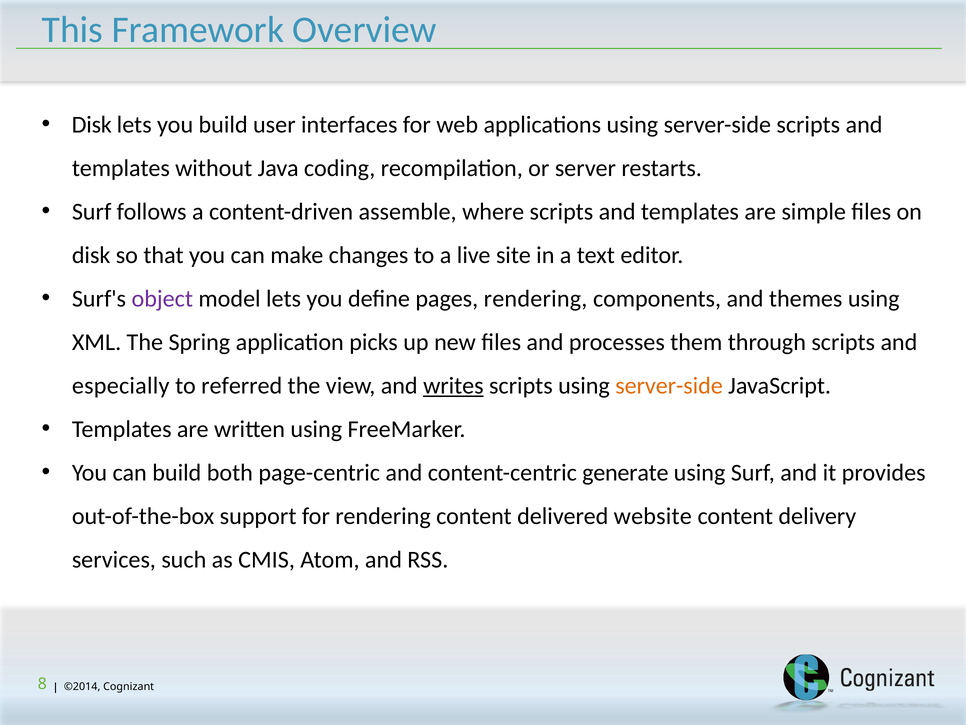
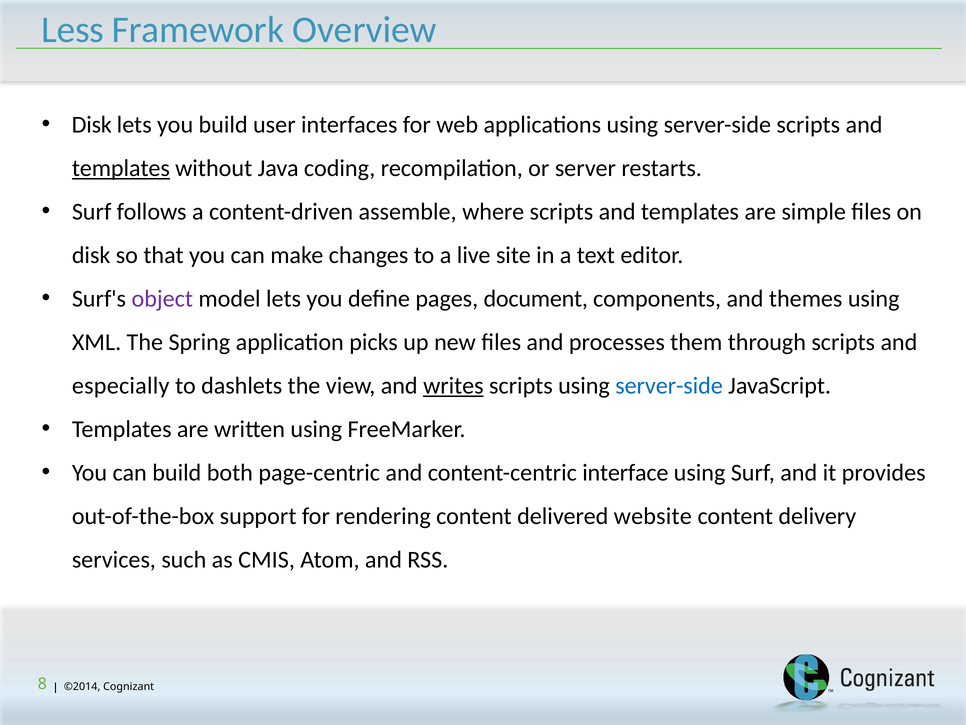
This: This -> Less (73, 30)
templates underline: none -> present (121, 168)
pages rendering: rendering -> document (536, 299)
referred: referred -> dashlets (242, 386)
server-side colour: orange -> blue (669, 386)
generate: generate -> interface (625, 472)
